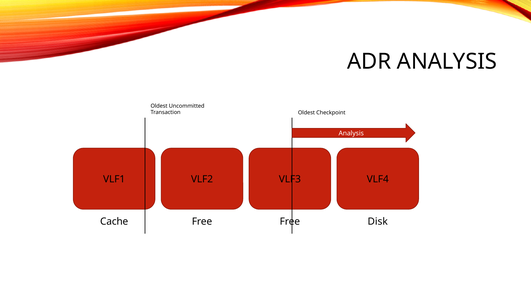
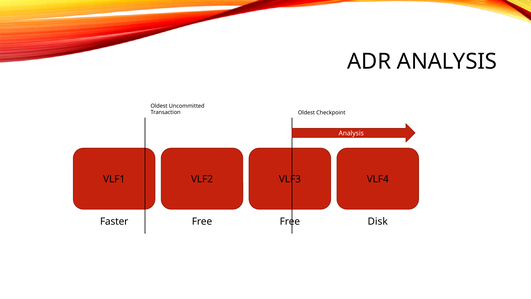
Cache: Cache -> Faster (114, 221)
